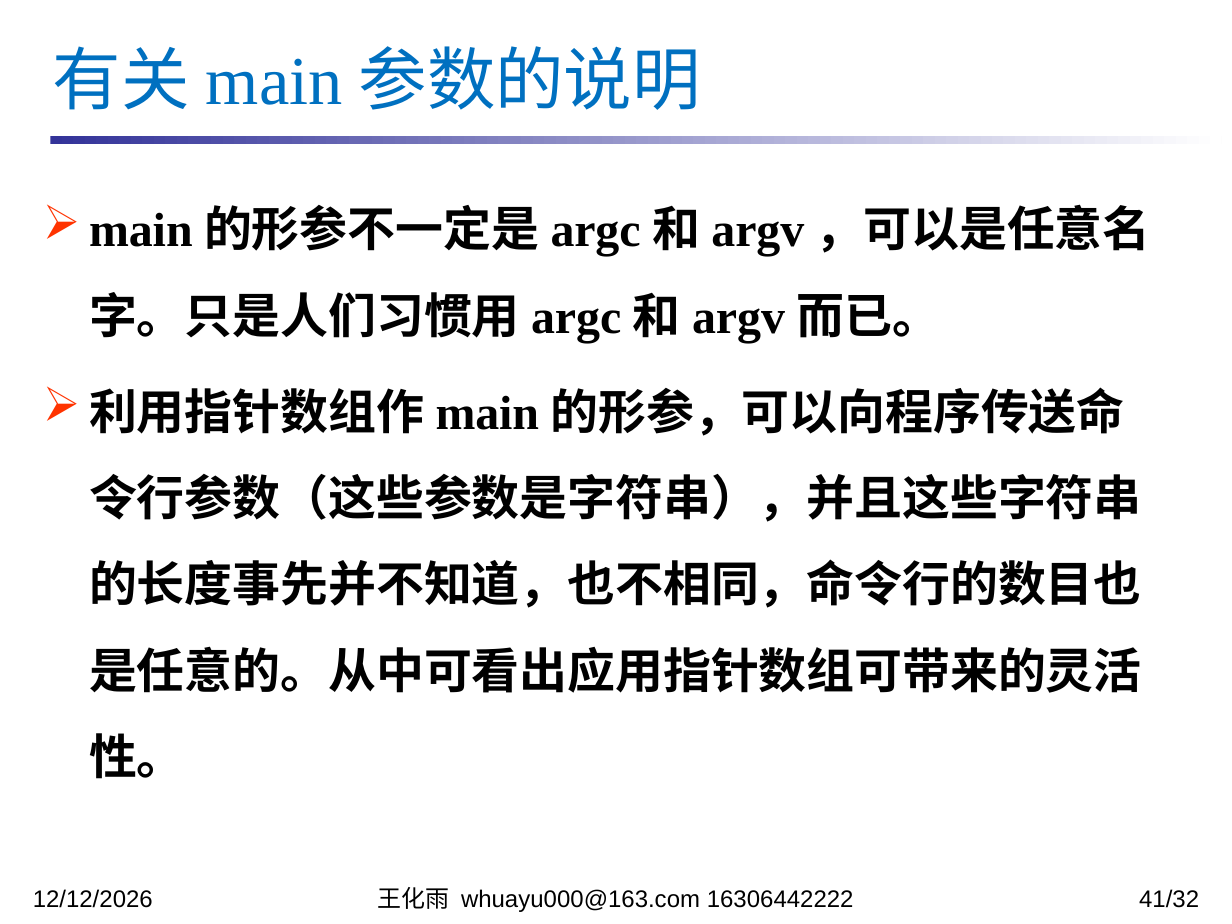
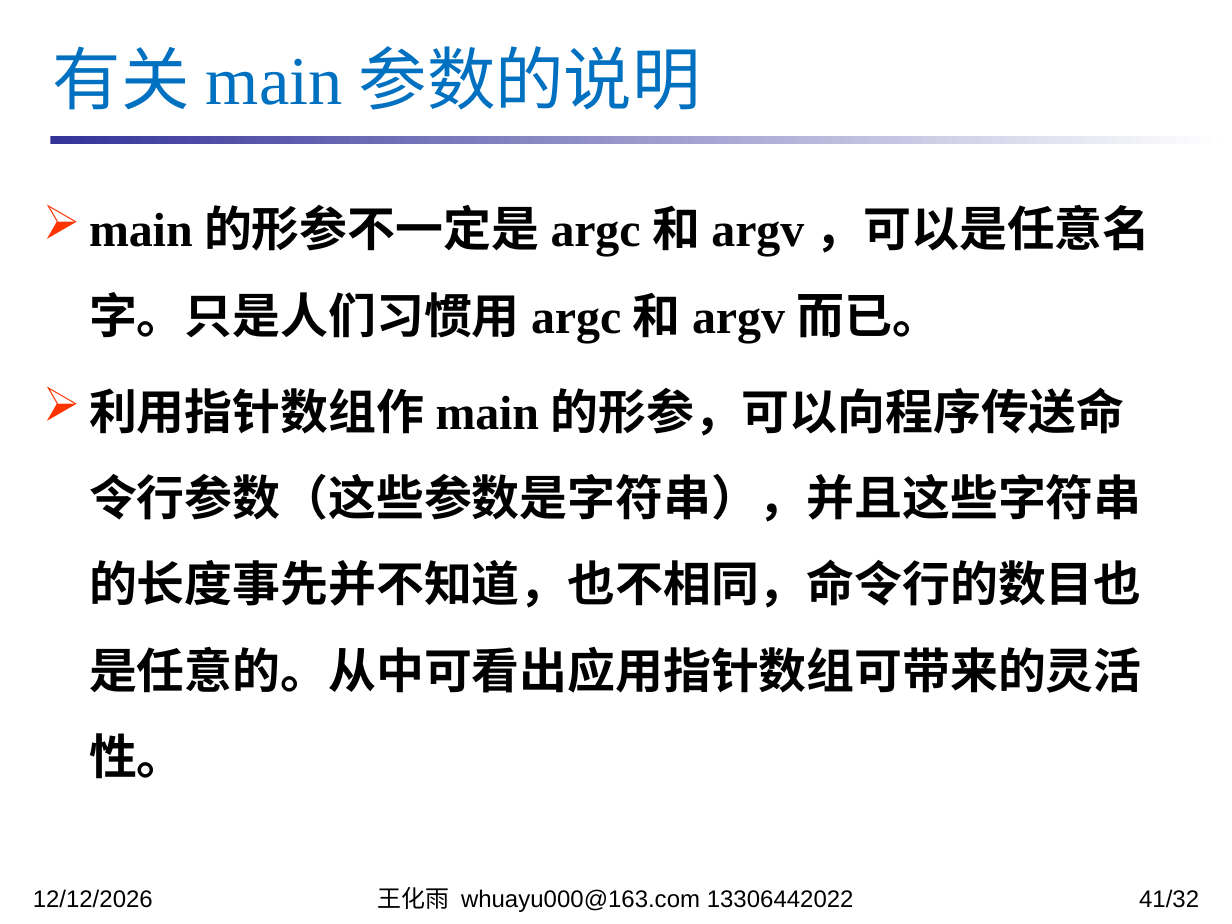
16306442222: 16306442222 -> 13306442022 (780, 900)
